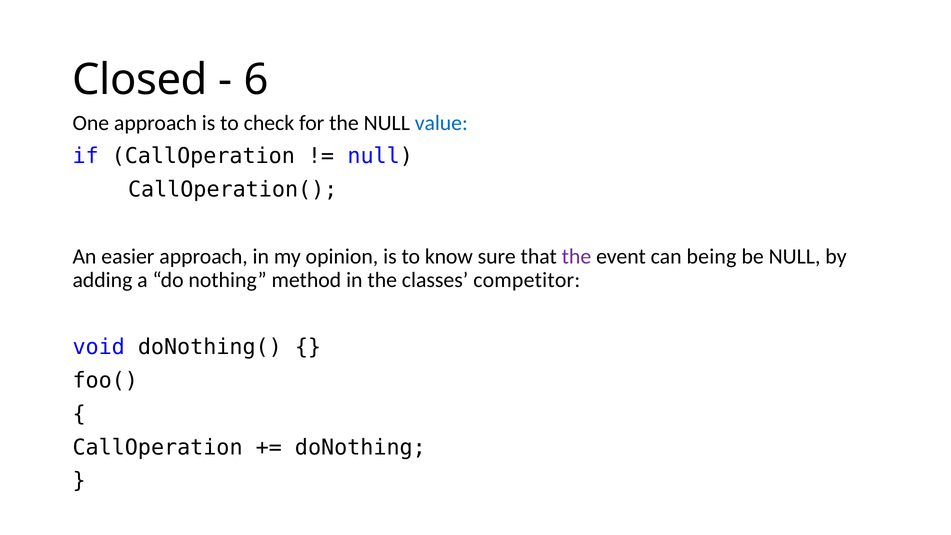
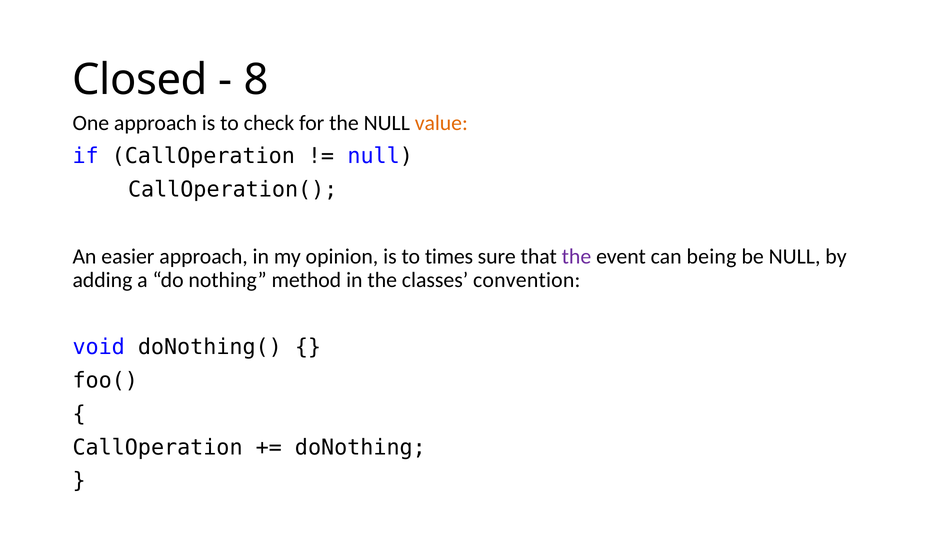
6: 6 -> 8 (256, 80)
value colour: blue -> orange (441, 123)
know: know -> times (449, 257)
competitor: competitor -> convention (527, 280)
